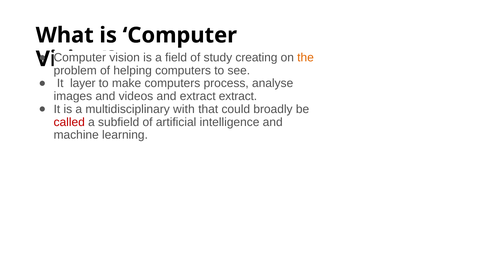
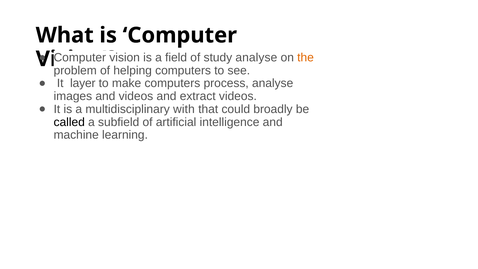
study creating: creating -> analyse (256, 58)
extract extract: extract -> videos (238, 96)
called colour: red -> black (69, 122)
